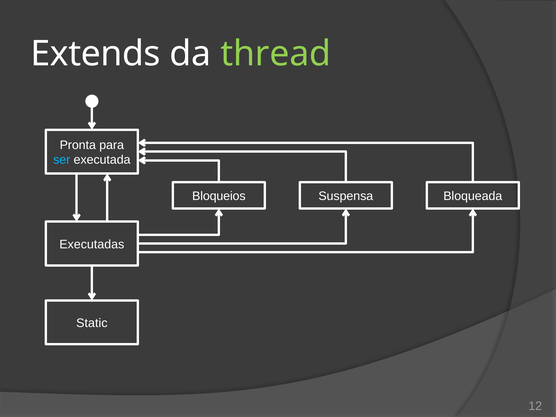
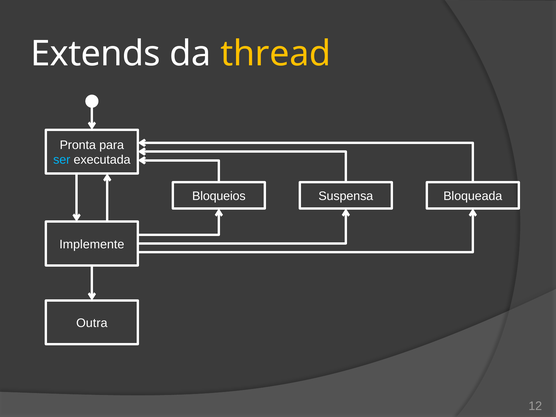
thread colour: light green -> yellow (276, 54)
Executadas: Executadas -> Implemente (92, 244)
Static: Static -> Outra (92, 323)
